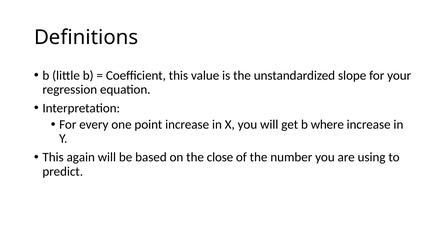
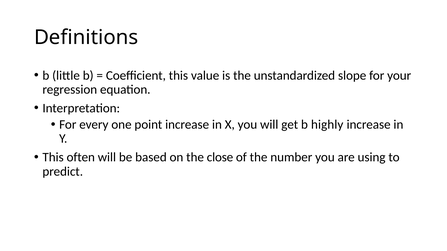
where: where -> highly (327, 125)
again: again -> often (81, 158)
